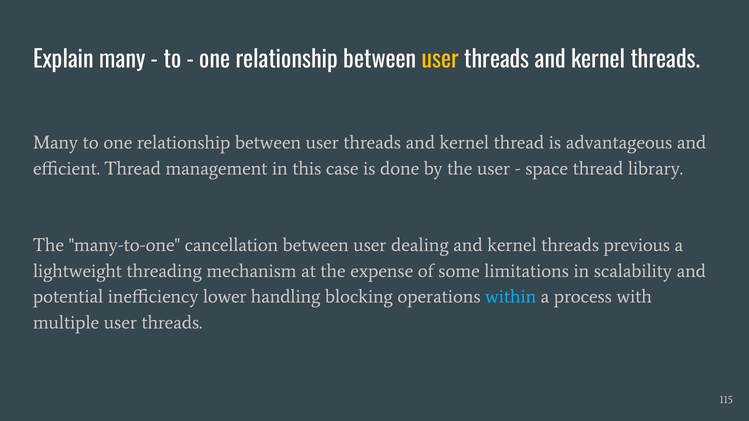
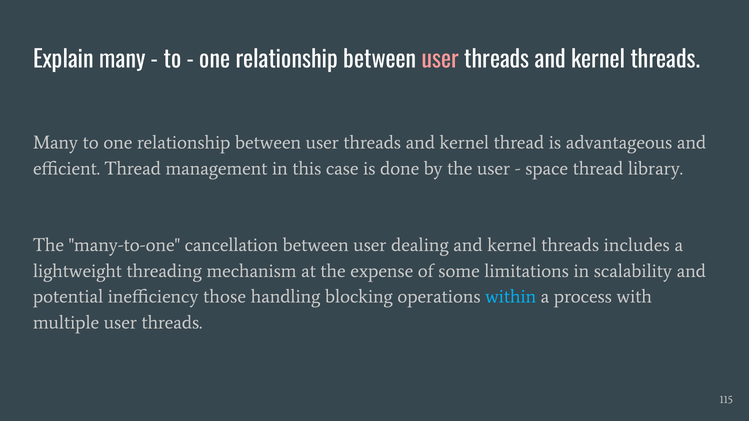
user colour: yellow -> pink (440, 60)
previous: previous -> includes (637, 245)
lower: lower -> those (225, 297)
